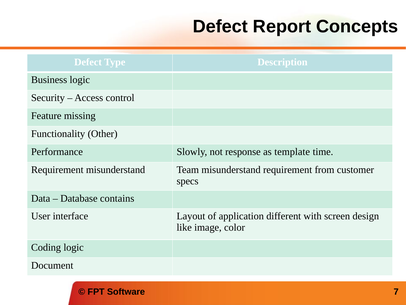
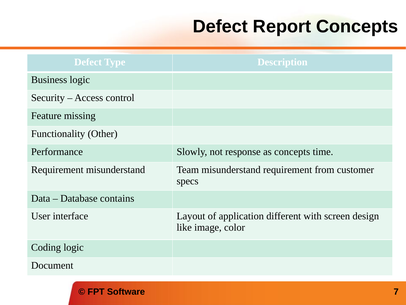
as template: template -> concepts (292, 152)
